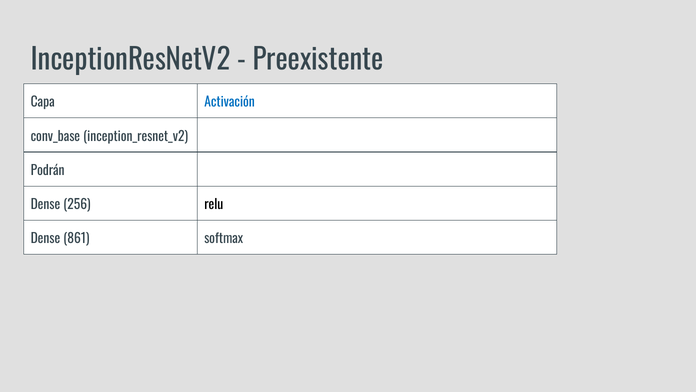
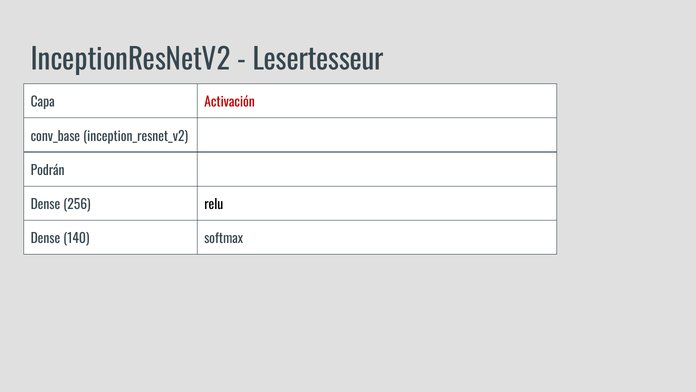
Preexistente: Preexistente -> Lesertesseur (318, 60)
Activación colour: blue -> red (230, 102)
861: 861 -> 140 (76, 239)
